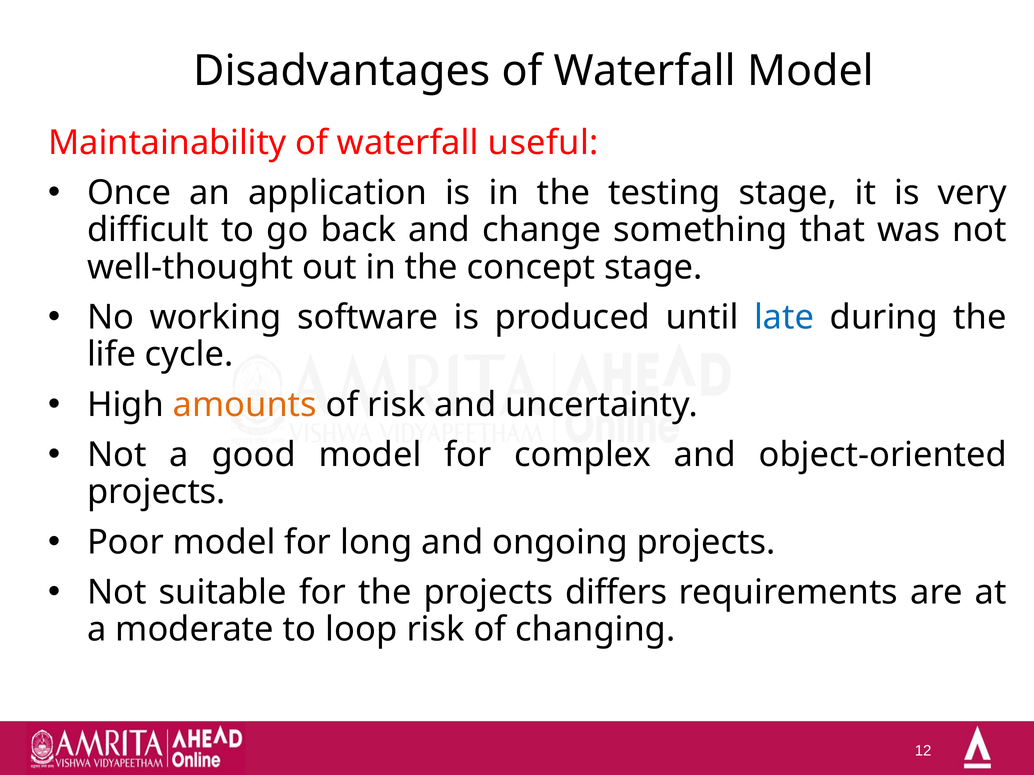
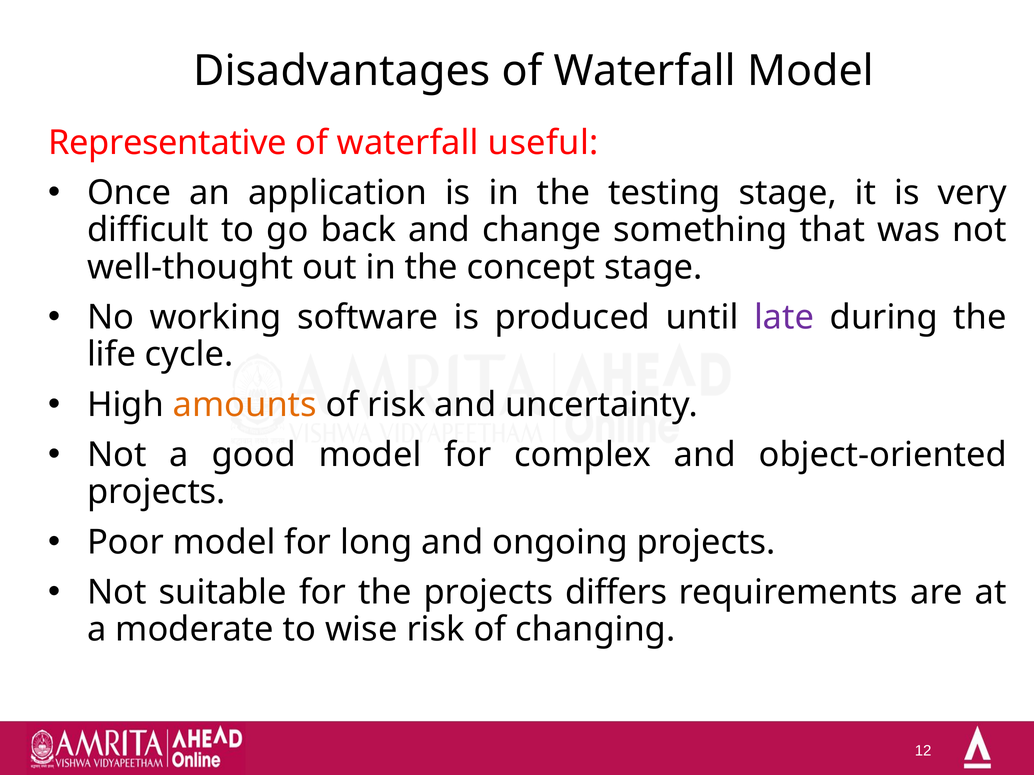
Maintainability: Maintainability -> Representative (167, 143)
late colour: blue -> purple (784, 318)
loop: loop -> wise (361, 630)
